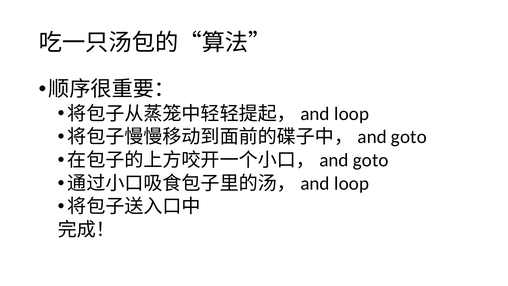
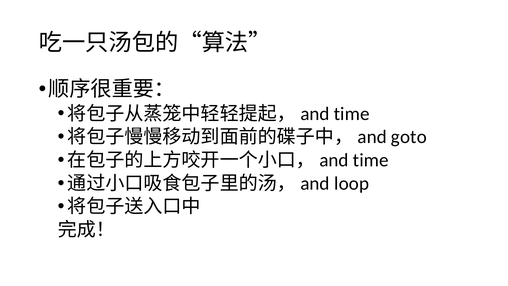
loop: loop -> time (352, 114)
goto: goto -> time (371, 160)
